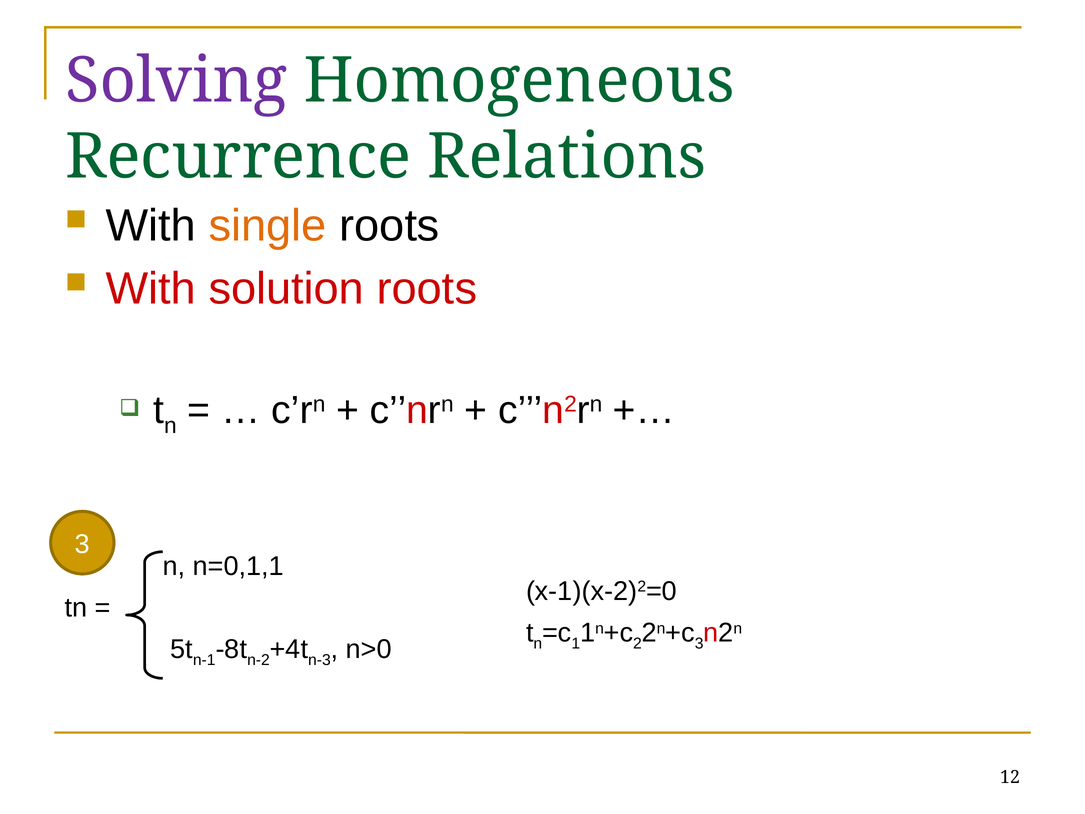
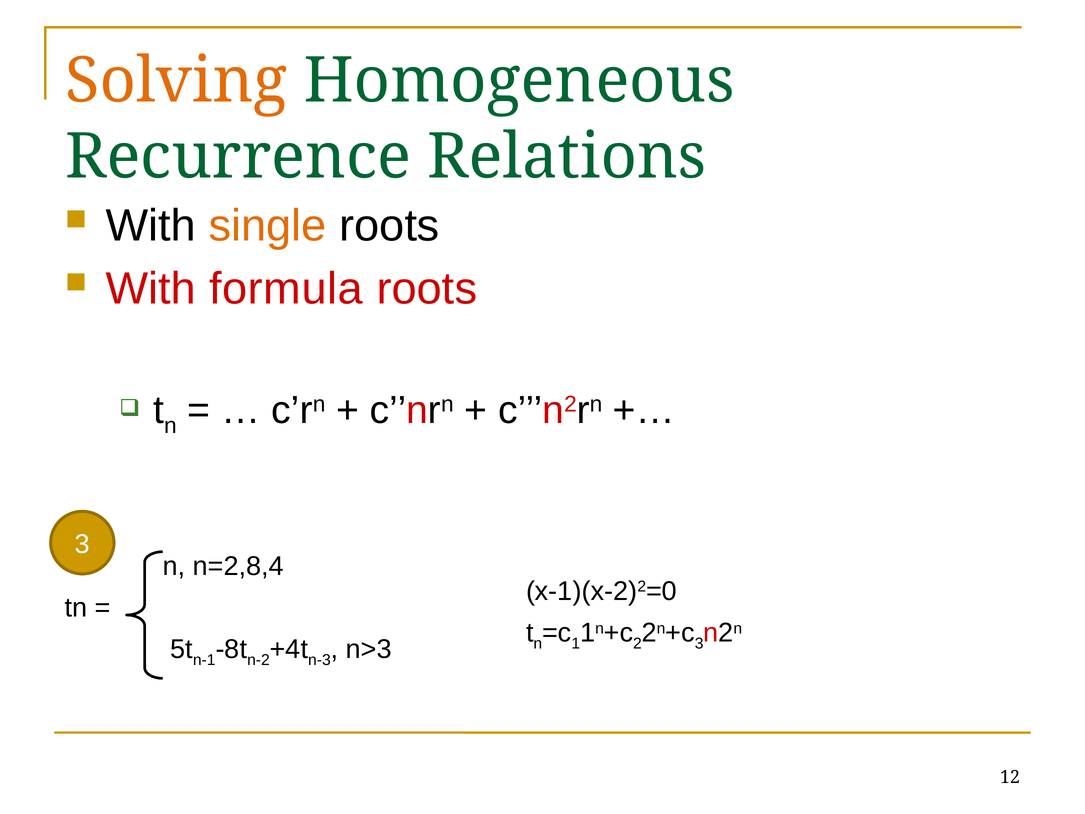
Solving colour: purple -> orange (176, 81)
solution: solution -> formula (286, 289)
n=0,1,1: n=0,1,1 -> n=2,8,4 (238, 566)
n>0: n>0 -> n>3 (369, 649)
